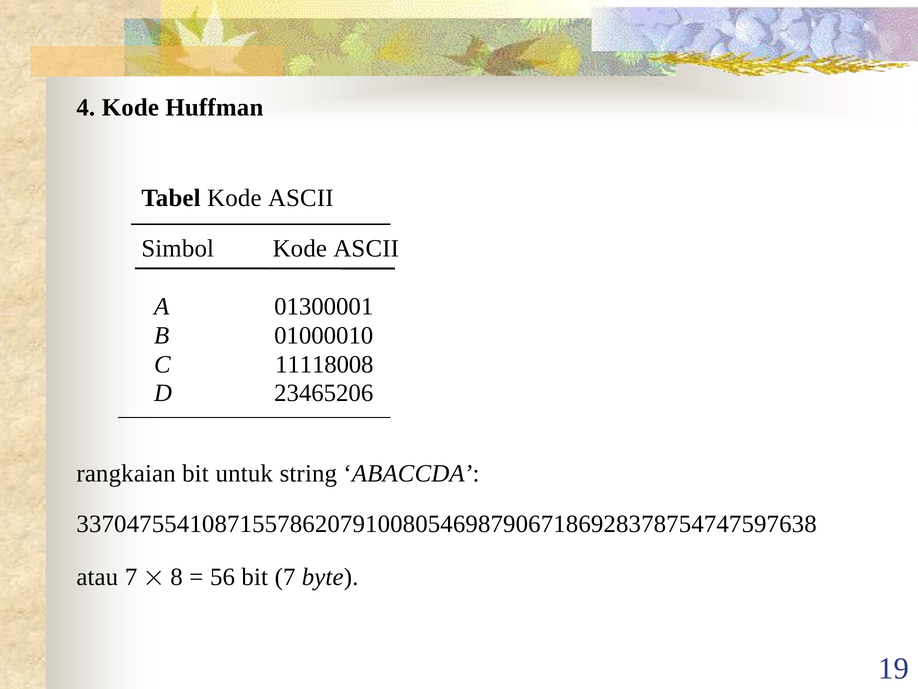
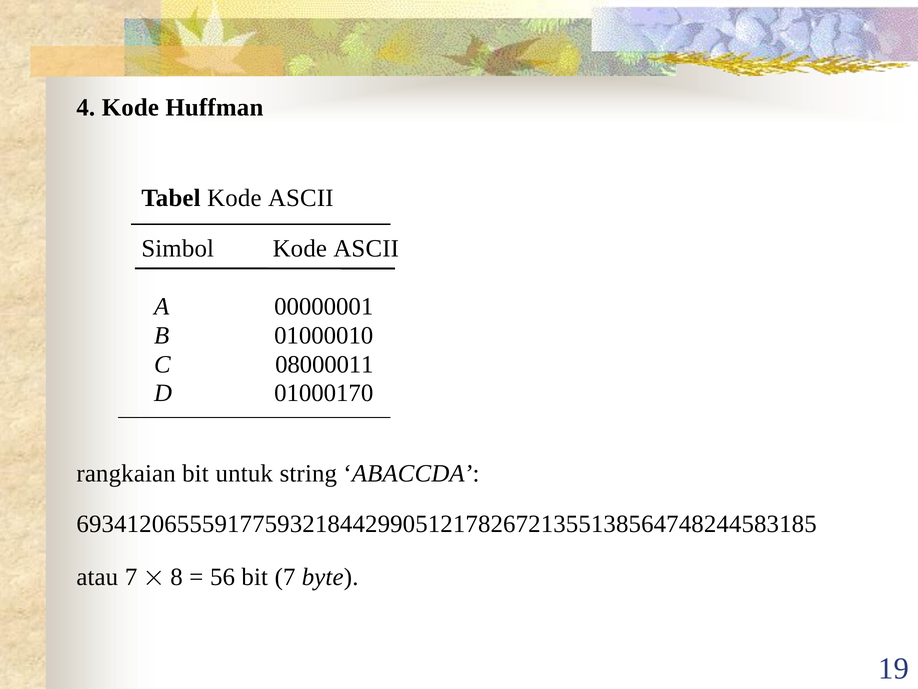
01300001: 01300001 -> 00000001 (324, 306)
11118008: 11118008 -> 08000011 (324, 364)
23465206: 23465206 -> 01000170 (324, 393)
33704755410871557862079100805469879067186928378754747597638: 33704755410871557862079100805469879067186928378754747597638 -> 69341206555917759321844299051217826721355138564748244583185 (447, 524)
